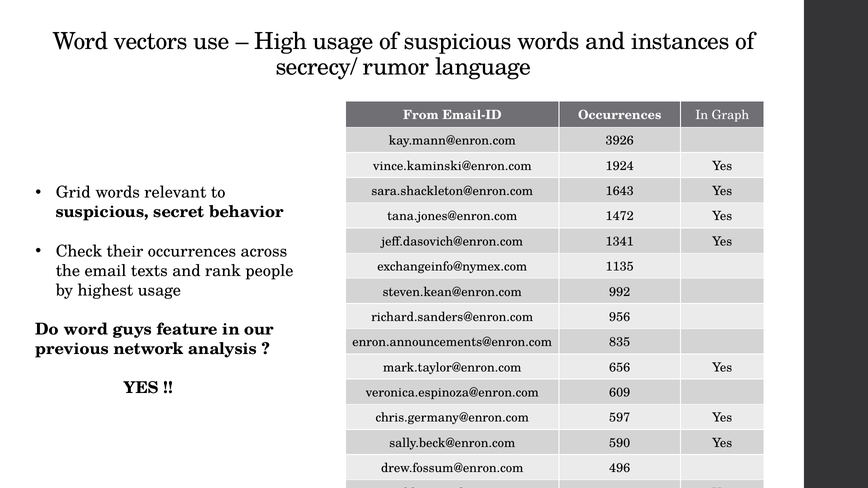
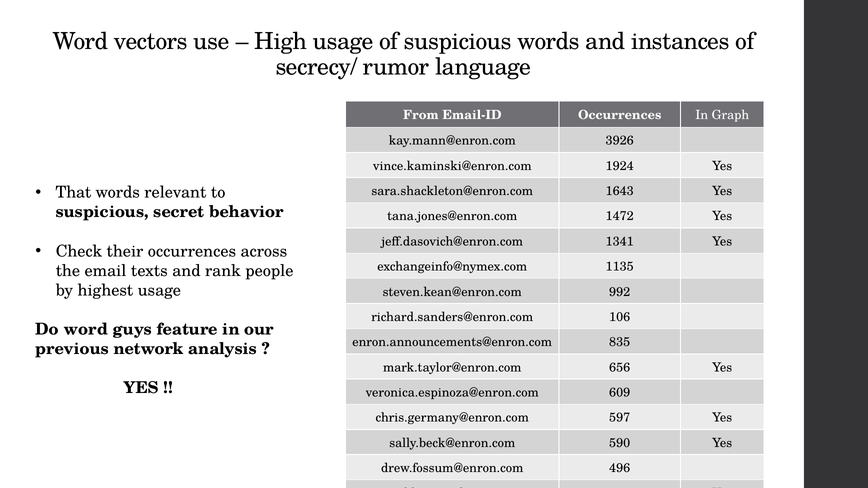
Grid: Grid -> That (73, 193)
956: 956 -> 106 (620, 317)
